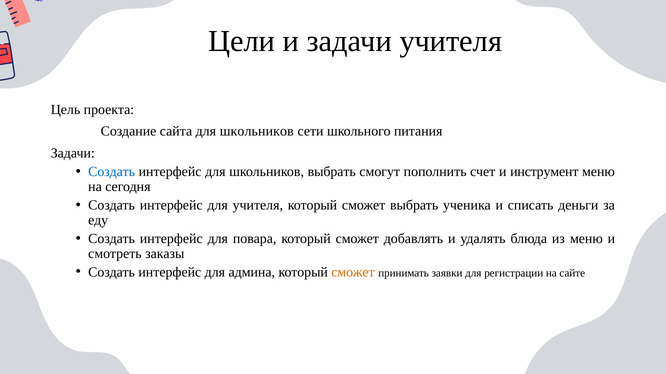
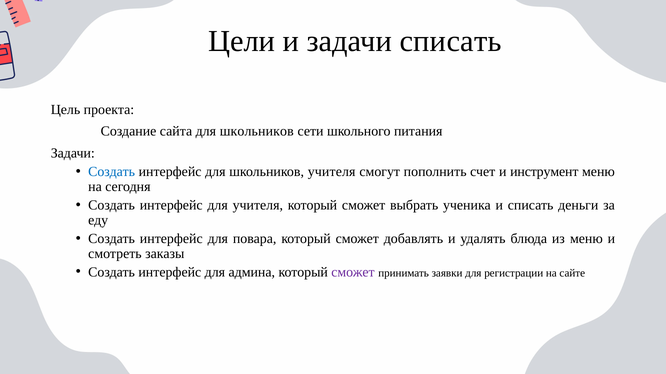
задачи учителя: учителя -> списать (451, 41)
школьников выбрать: выбрать -> учителя (332, 172)
сможет colour: orange -> purple (353, 272)
